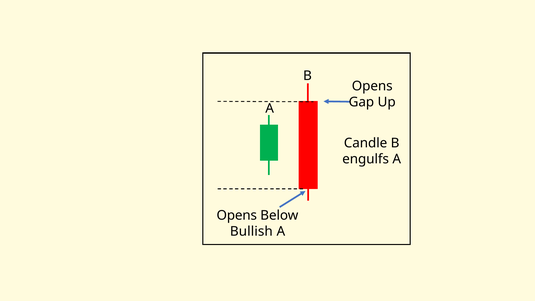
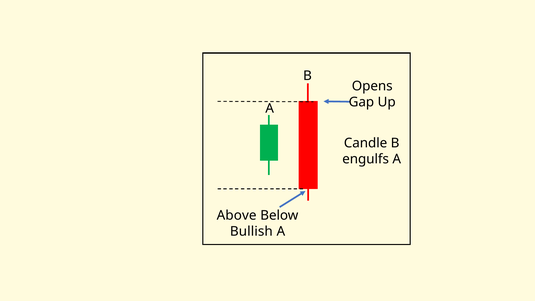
Opens: Opens -> Above (237, 215)
